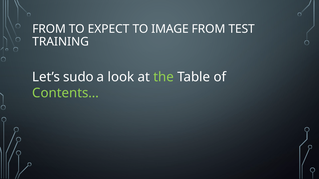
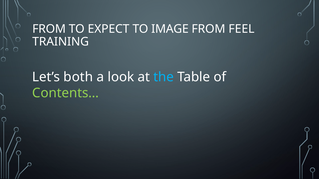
TEST: TEST -> FEEL (241, 29)
sudo: sudo -> both (78, 77)
the colour: light green -> light blue (164, 77)
